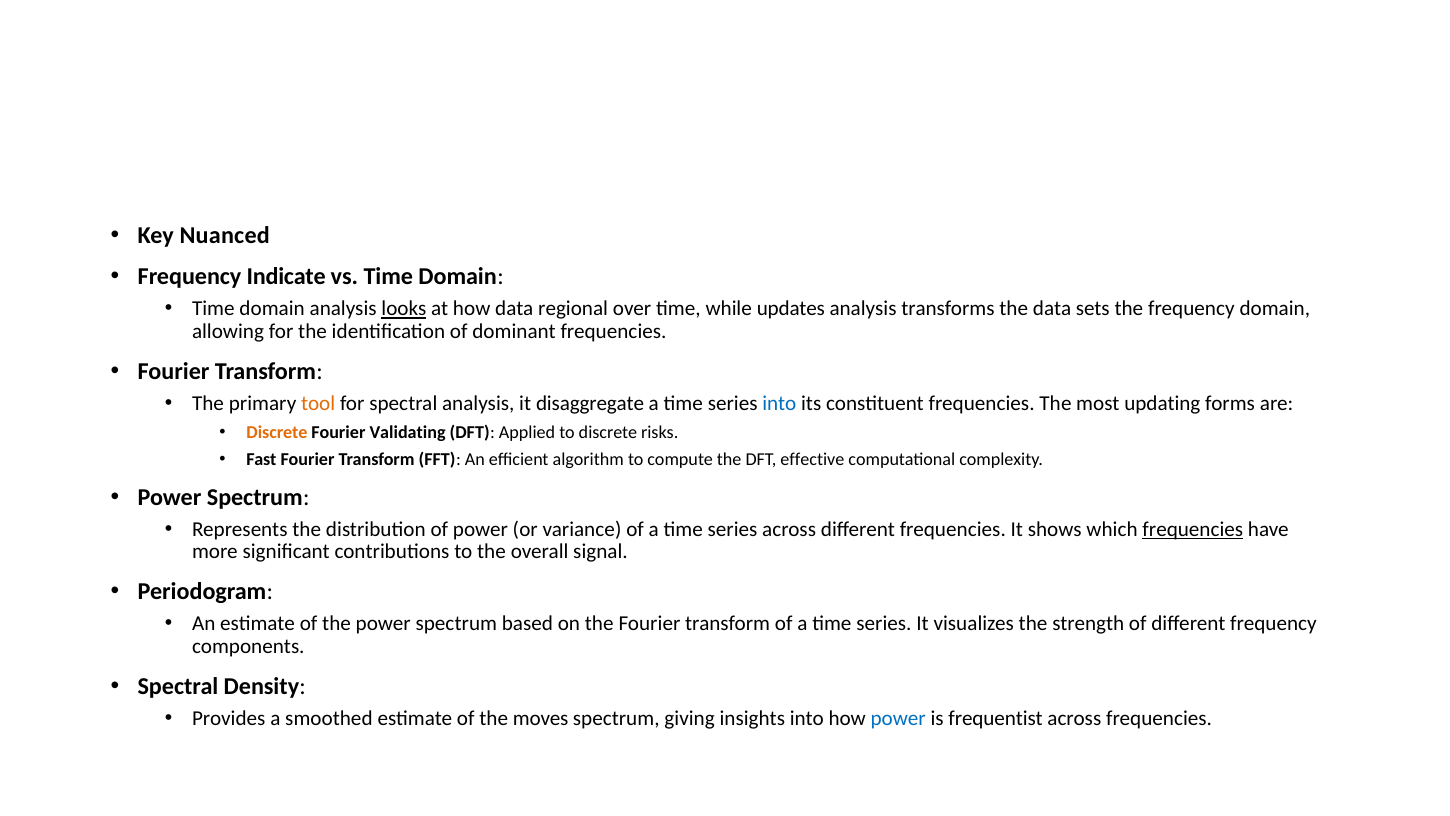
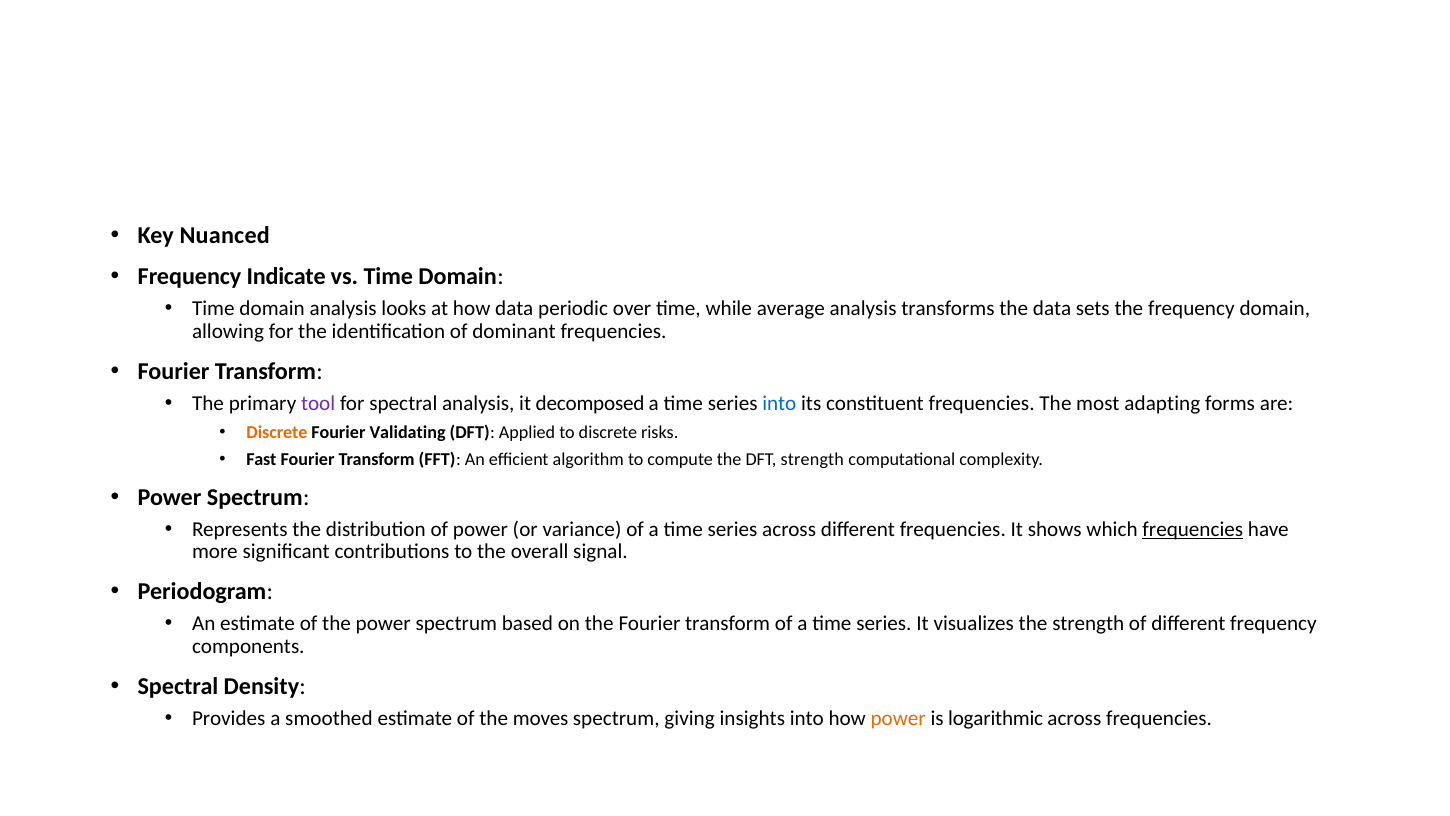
looks underline: present -> none (404, 309)
regional: regional -> periodic (573, 309)
updates: updates -> average (791, 309)
tool colour: orange -> purple (318, 403)
disaggregate: disaggregate -> decomposed (590, 403)
updating: updating -> adapting (1162, 403)
DFT effective: effective -> strength (812, 459)
power colour: blue -> orange (898, 718)
frequentist: frequentist -> logarithmic (996, 718)
